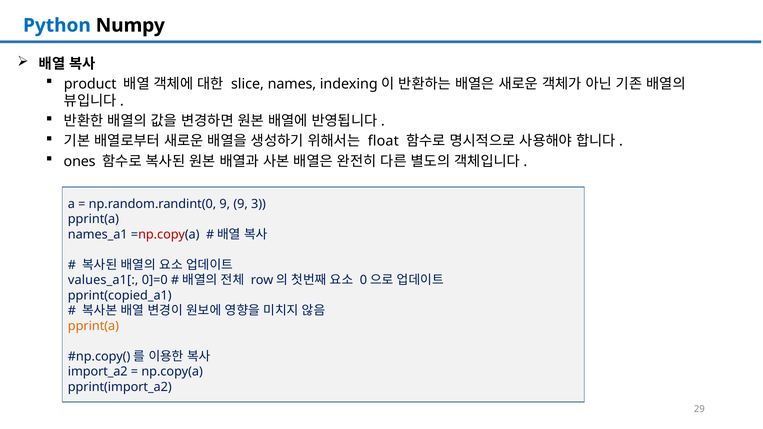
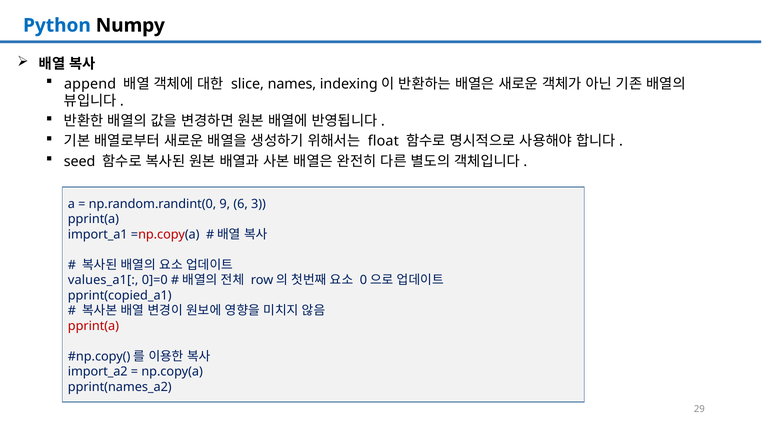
product: product -> append (90, 84)
ones: ones -> seed (80, 161)
9 9: 9 -> 6 (241, 204)
names_a1: names_a1 -> import_a1 (98, 235)
pprint(a colour: orange -> red (93, 326)
pprint(import_a2: pprint(import_a2 -> pprint(names_a2 (120, 387)
